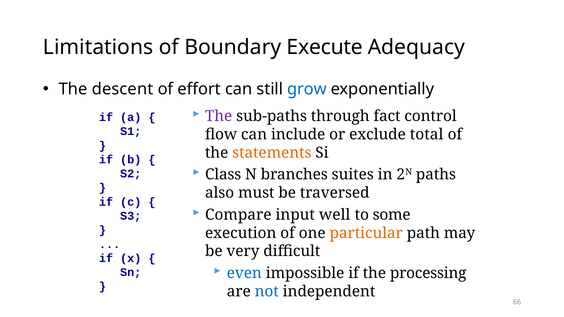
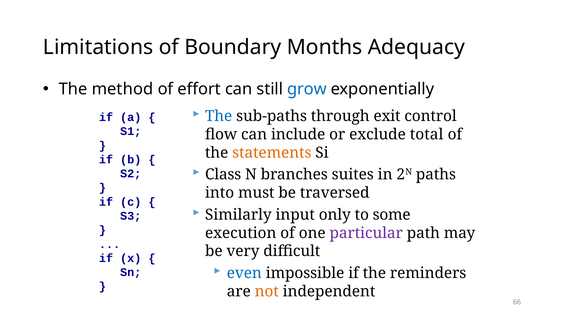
Execute: Execute -> Months (325, 47)
descent: descent -> method (123, 89)
The colour: purple -> blue (219, 116)
fact: fact -> exit (387, 116)
also: also -> into (220, 193)
Compare: Compare -> Similarly (238, 215)
well: well -> only (335, 215)
particular colour: orange -> purple (366, 233)
processing: processing -> reminders (428, 273)
not colour: blue -> orange (267, 292)
